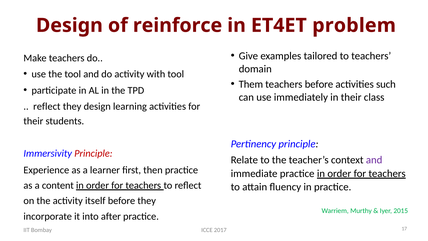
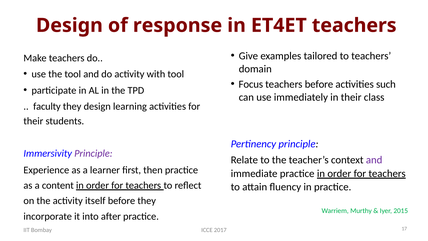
reinforce: reinforce -> response (178, 25)
ET4ET problem: problem -> teachers (354, 25)
Them: Them -> Focus (251, 84)
reflect: reflect -> faculty (47, 106)
Principle colour: red -> purple (93, 153)
